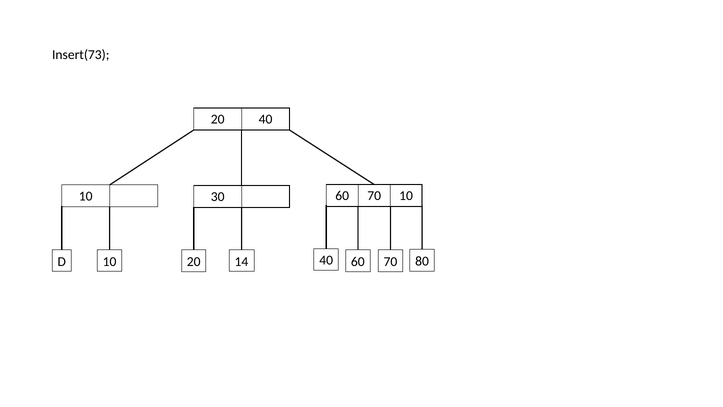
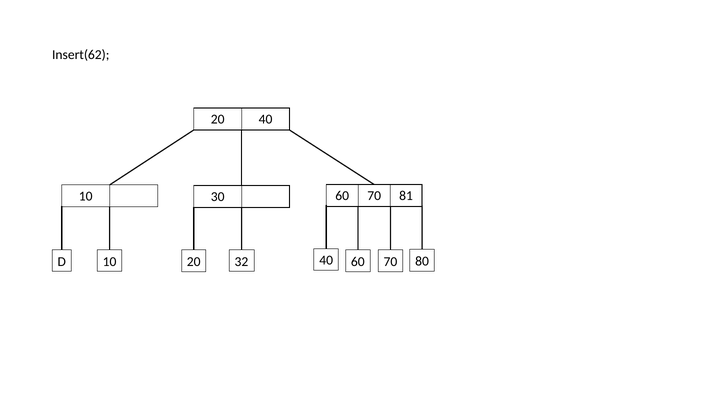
Insert(73: Insert(73 -> Insert(62 (81, 55)
70 10: 10 -> 81 (406, 195)
14: 14 -> 32 (241, 261)
